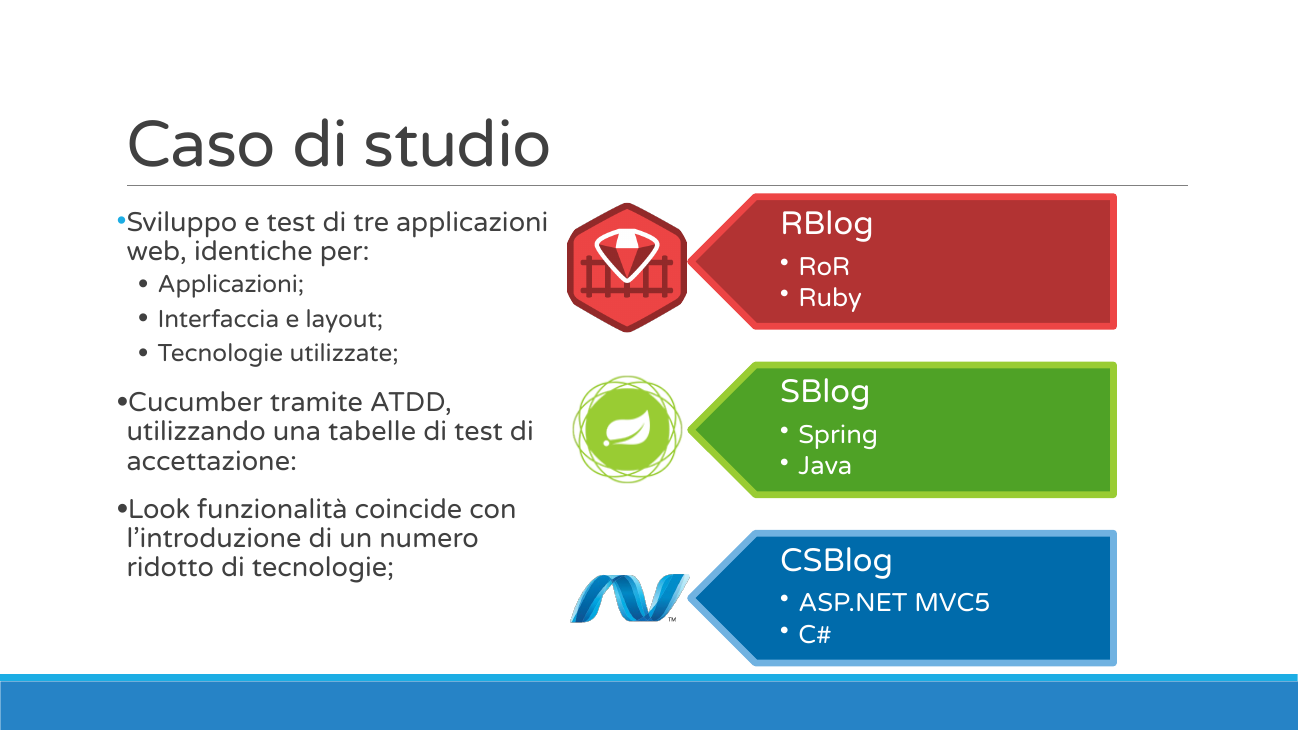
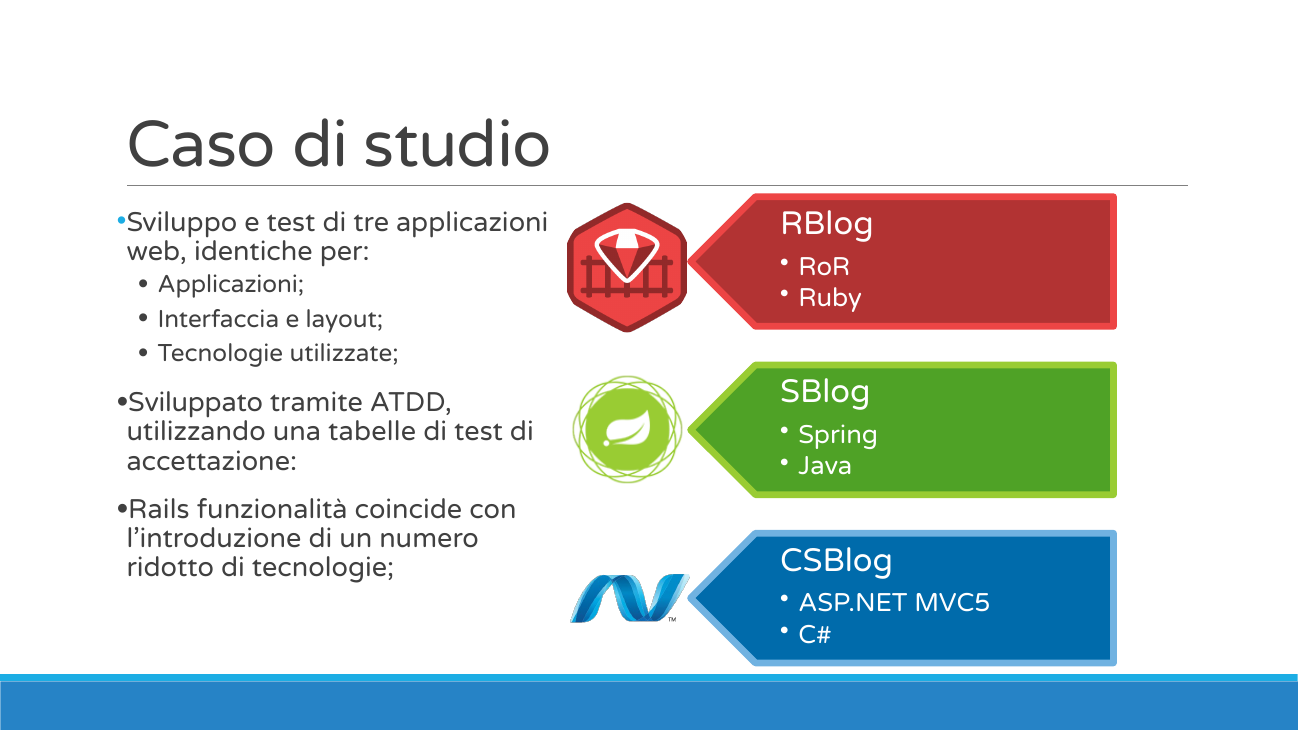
Cucumber: Cucumber -> Sviluppato (196, 403)
Look: Look -> Rails (159, 510)
